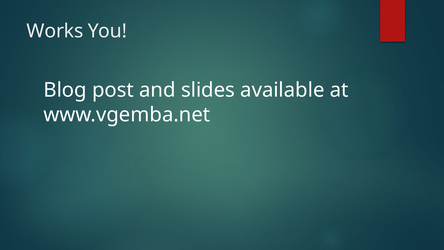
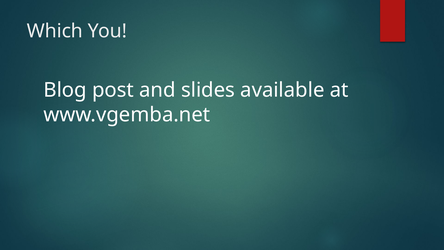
Works: Works -> Which (55, 31)
